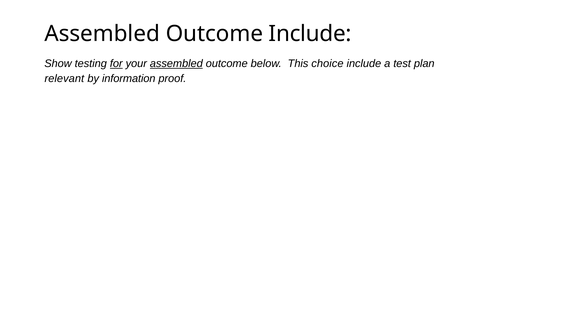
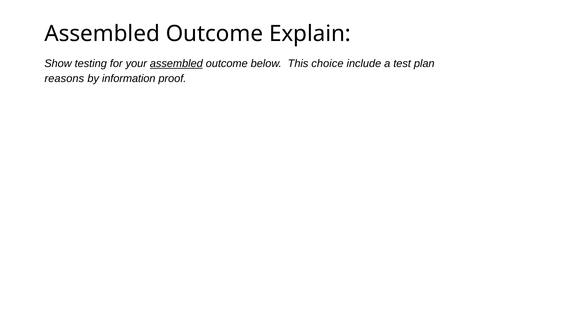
Outcome Include: Include -> Explain (310, 34)
for underline: present -> none (116, 64)
relevant: relevant -> reasons (64, 79)
